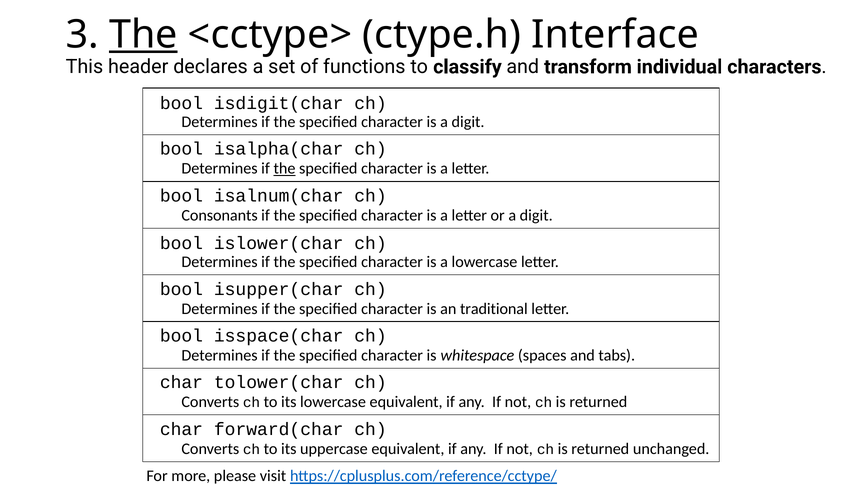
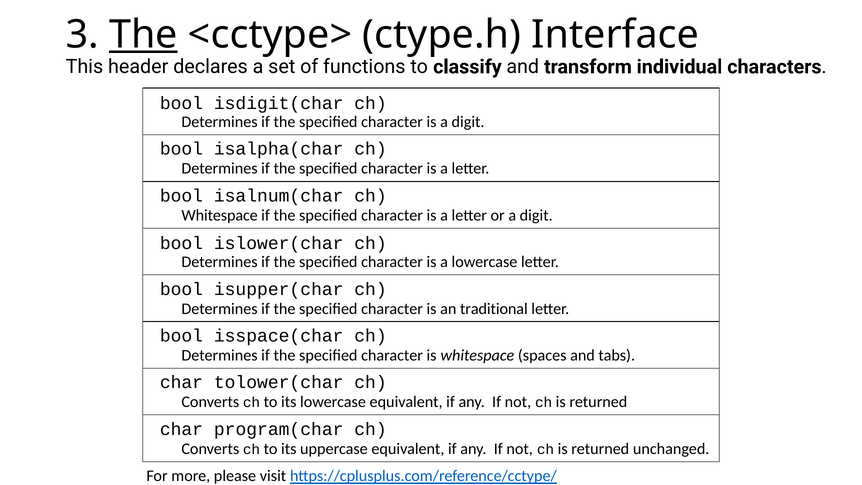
the underline: present -> none (285, 169)
Consonants: Consonants -> Whitespace (220, 215)
forward(char: forward(char -> program(char (279, 429)
